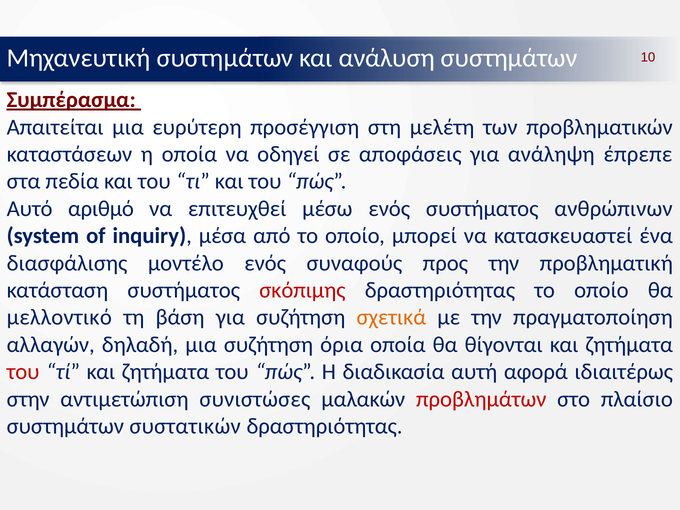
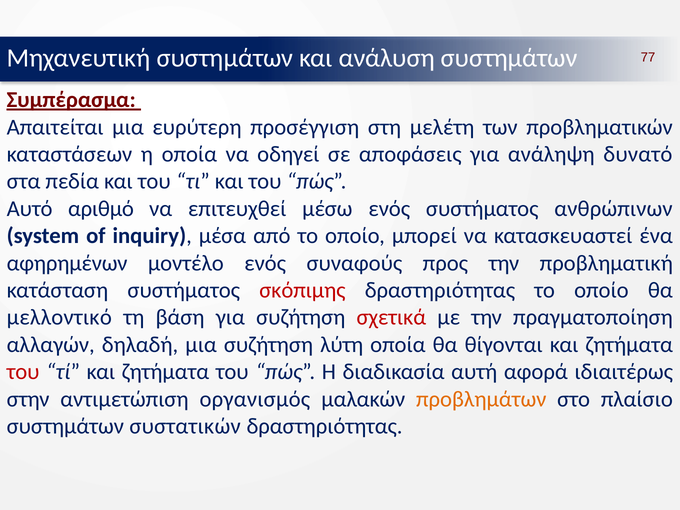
10: 10 -> 77 (648, 58)
έπρεπε: έπρεπε -> δυνατό (638, 154)
διασφάλισης: διασφάλισης -> αφηρημένων (67, 263)
σχετικά colour: orange -> red (391, 317)
όρια: όρια -> λύτη (342, 345)
συνιστώσες: συνιστώσες -> οργανισμός (255, 399)
προβλημάτων colour: red -> orange (481, 399)
